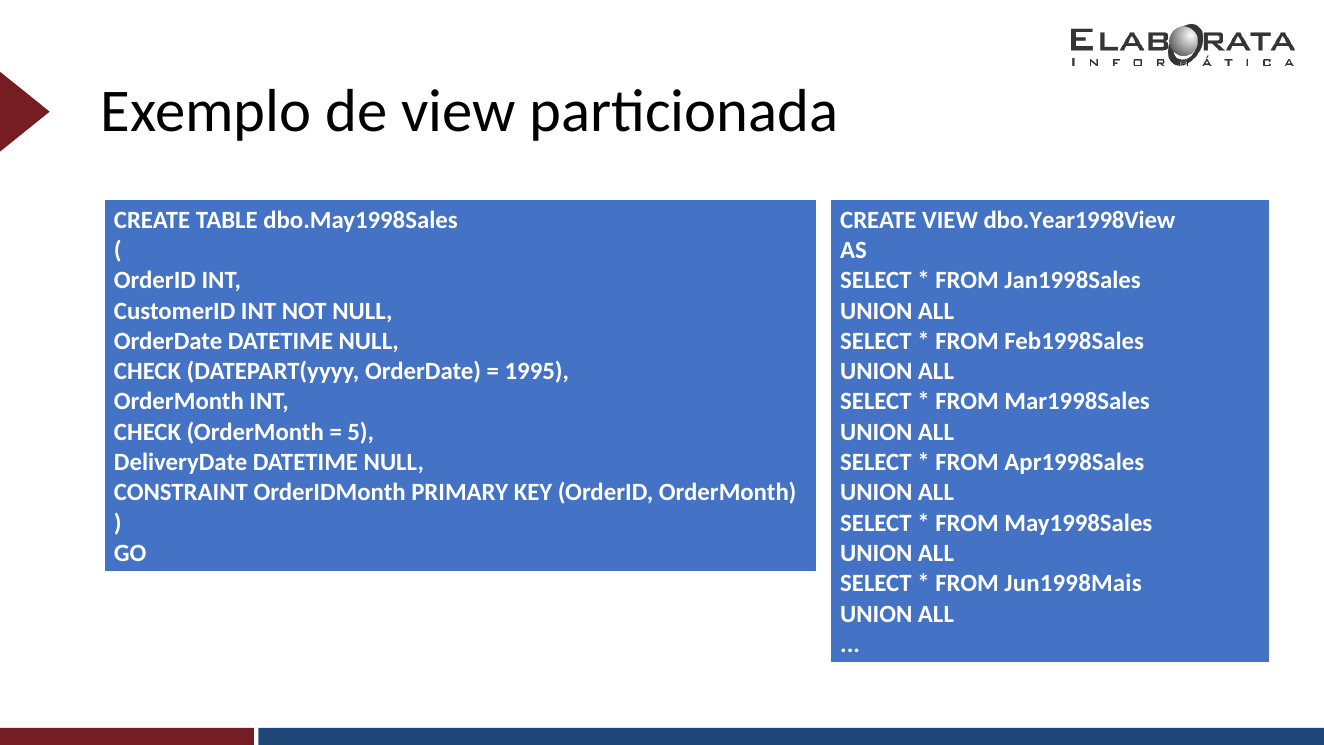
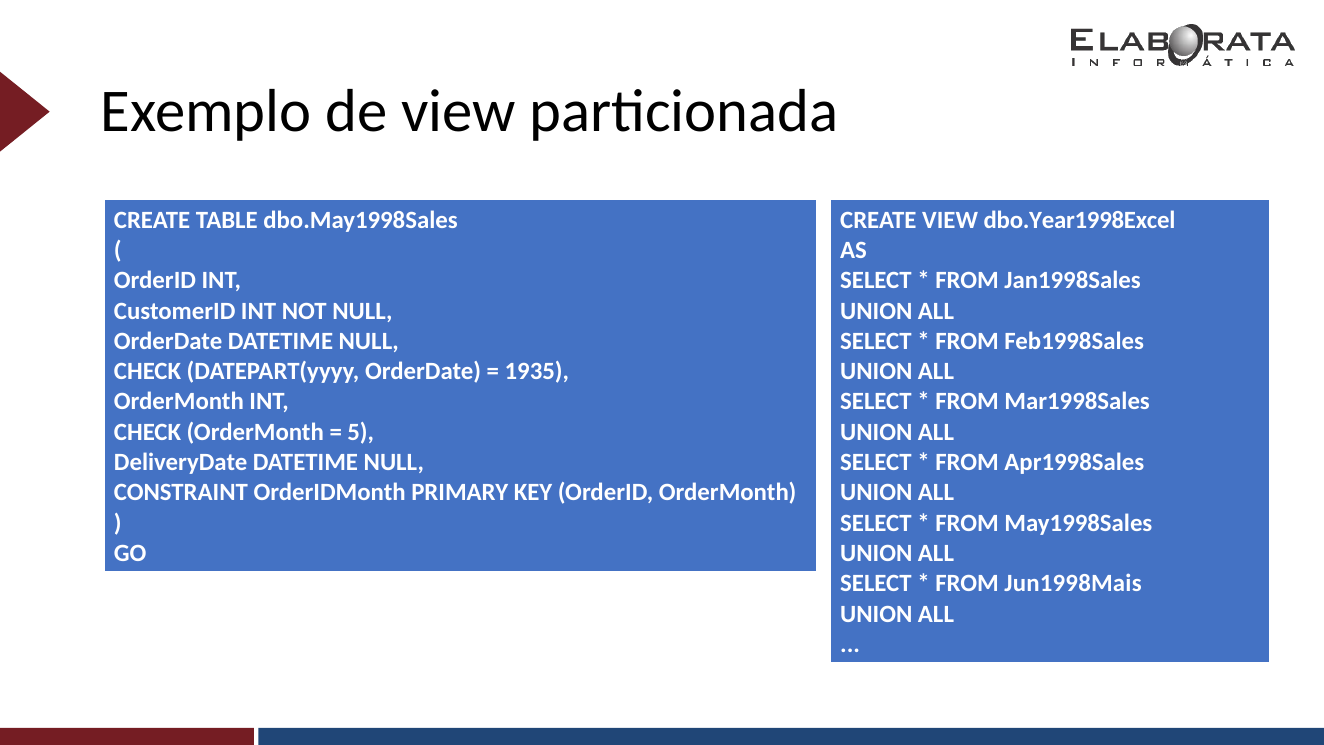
dbo.Year1998View: dbo.Year1998View -> dbo.Year1998Excel (1079, 220)
1995: 1995 -> 1935 (537, 371)
